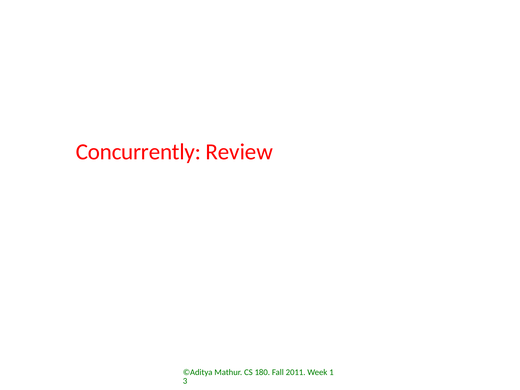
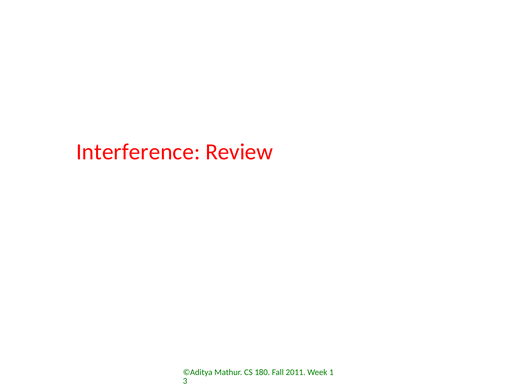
Concurrently: Concurrently -> Interference (138, 152)
